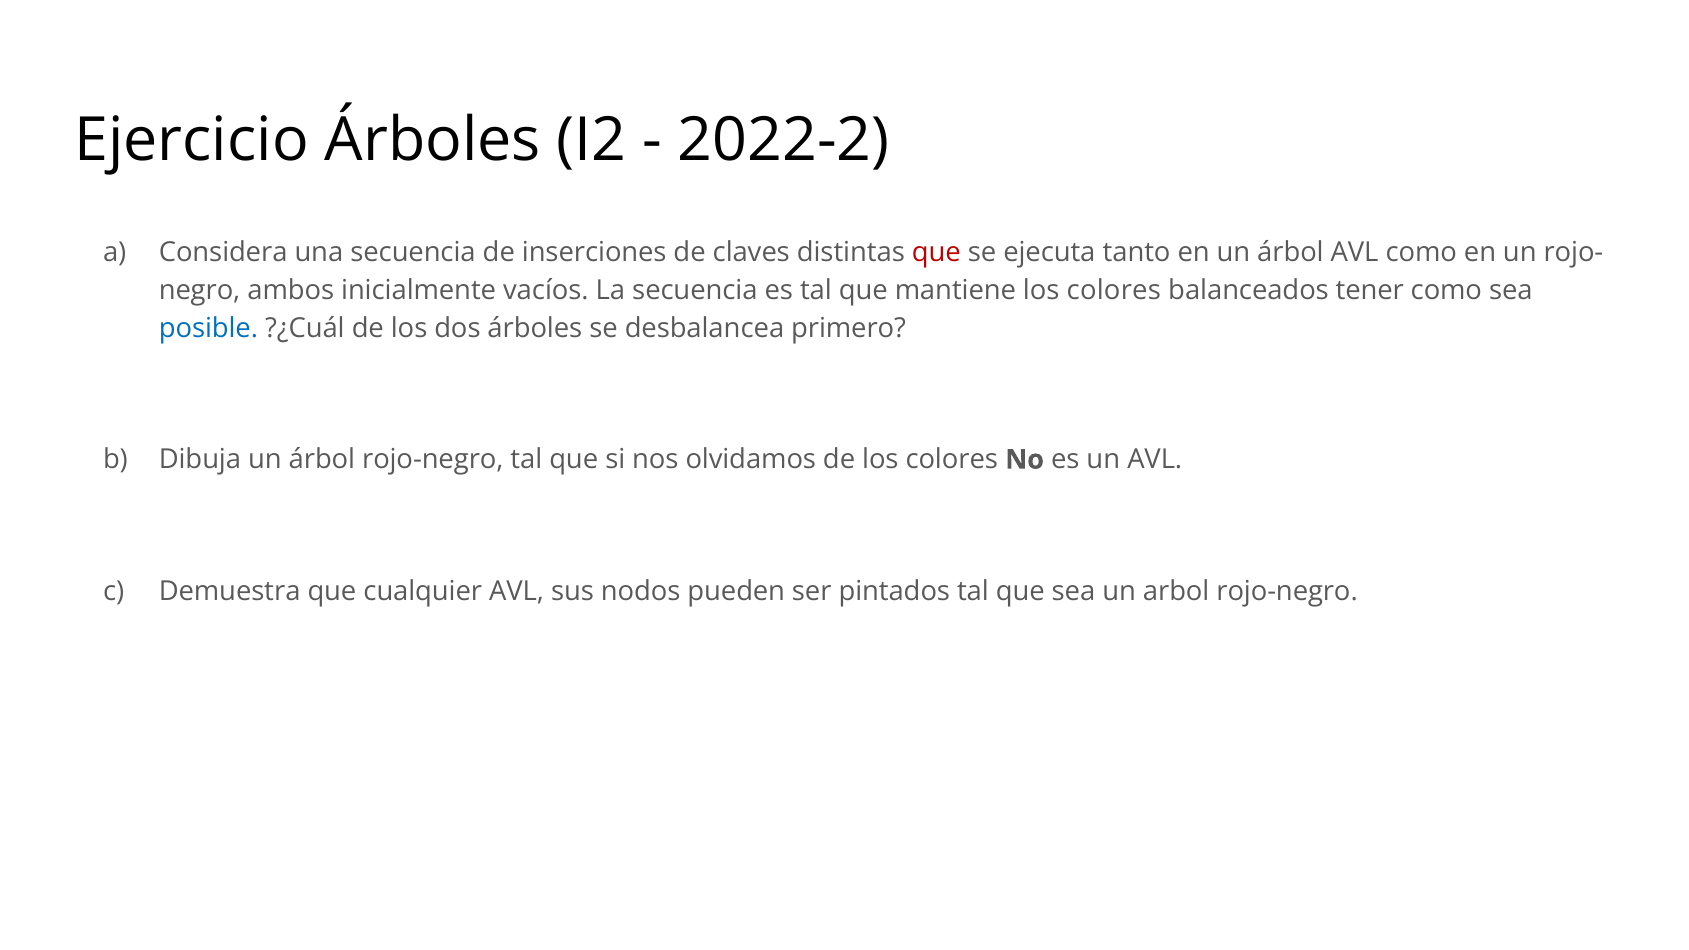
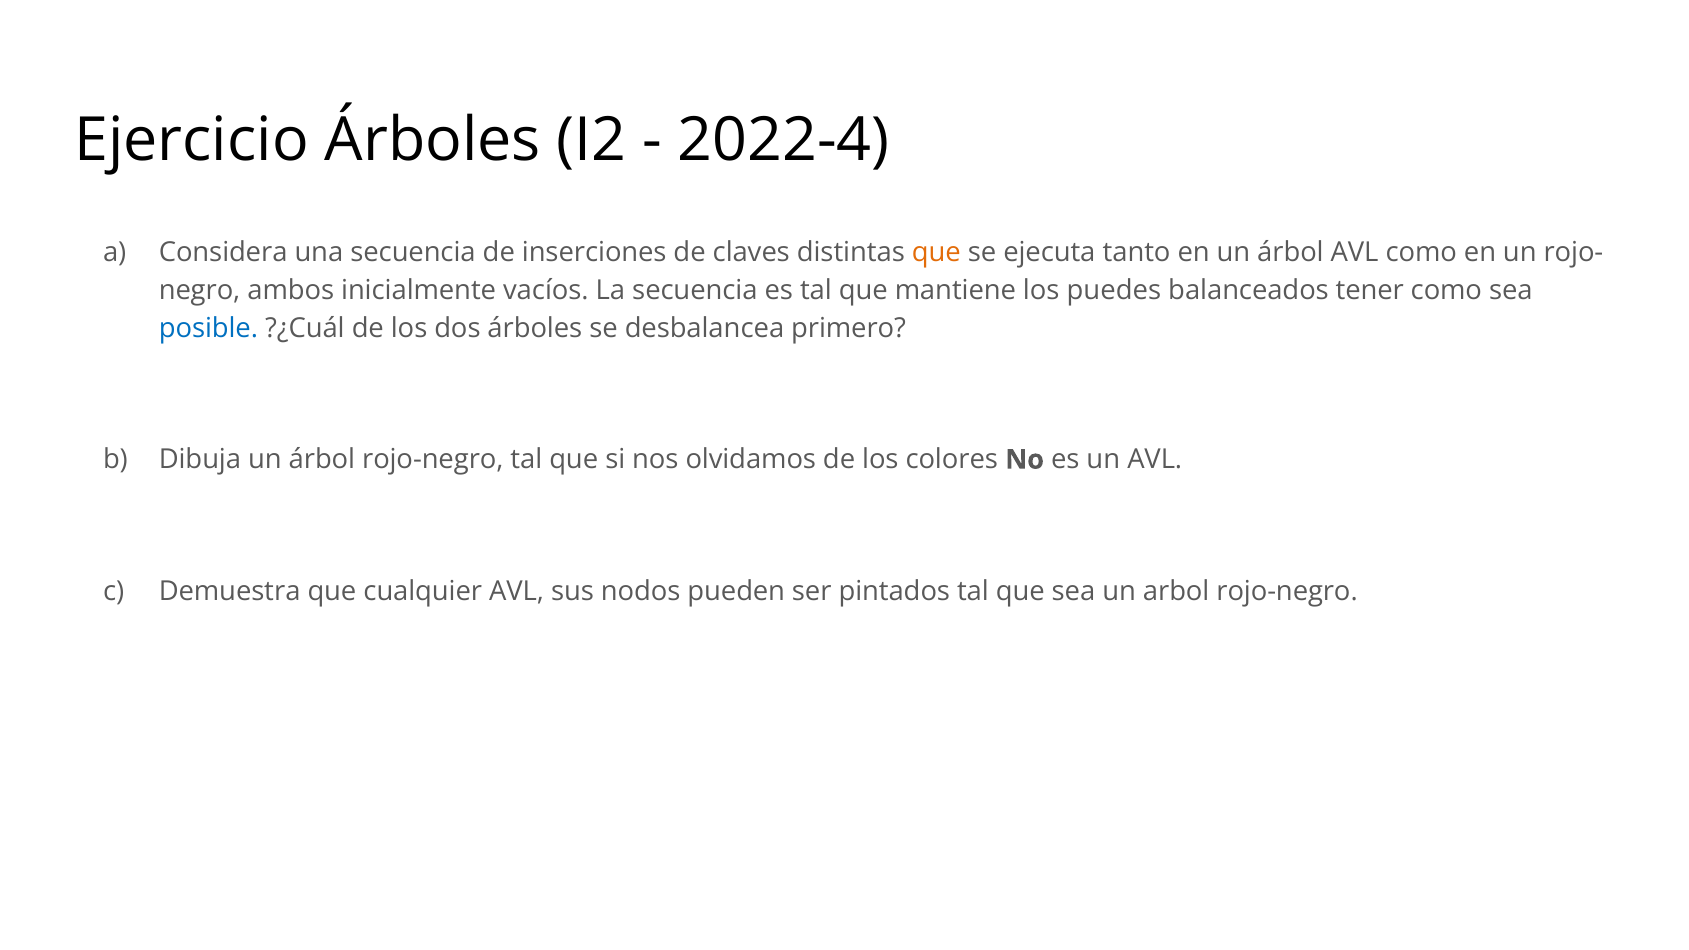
2022-2: 2022-2 -> 2022-4 (784, 140)
que colour: red -> orange (936, 253)
mantiene los colores: colores -> puedes (1114, 291)
